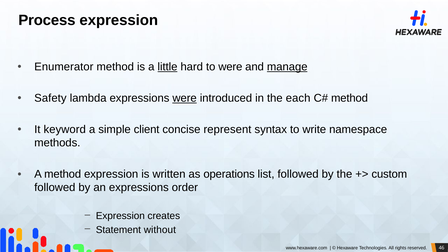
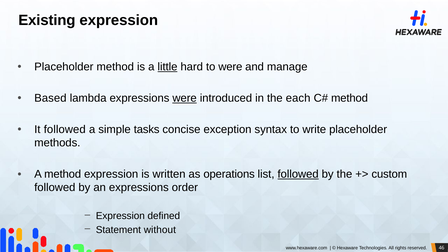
Process: Process -> Existing (47, 20)
Enumerator: Enumerator -> Placeholder (64, 67)
manage underline: present -> none (287, 67)
Safety: Safety -> Based (50, 98)
It keyword: keyword -> followed (65, 129)
client: client -> tasks (147, 129)
represent: represent -> exception (228, 129)
write namespace: namespace -> placeholder (358, 129)
followed underline: none -> present (298, 174)
creates: creates -> defined (164, 216)
